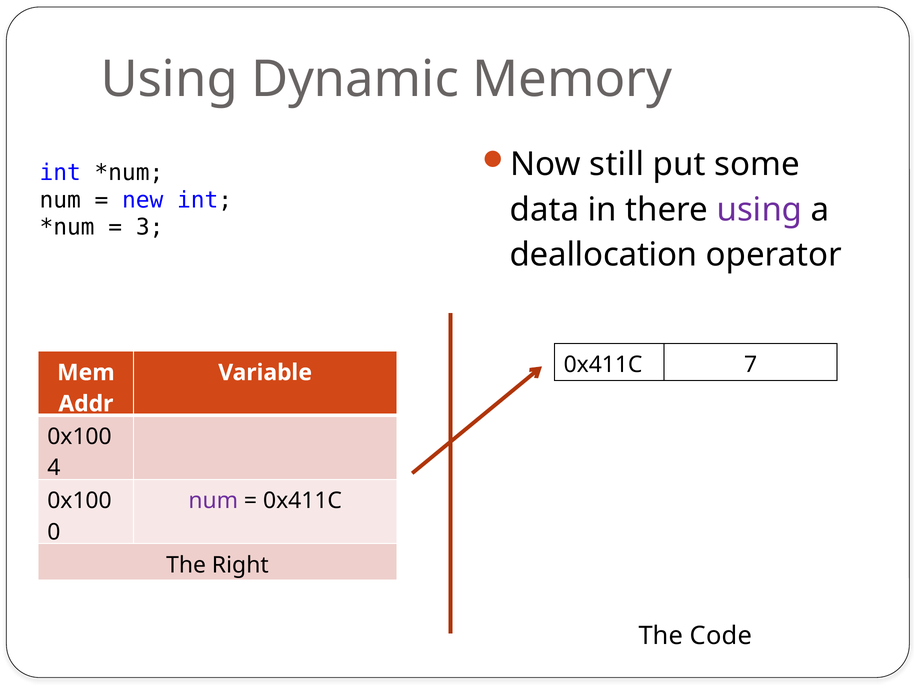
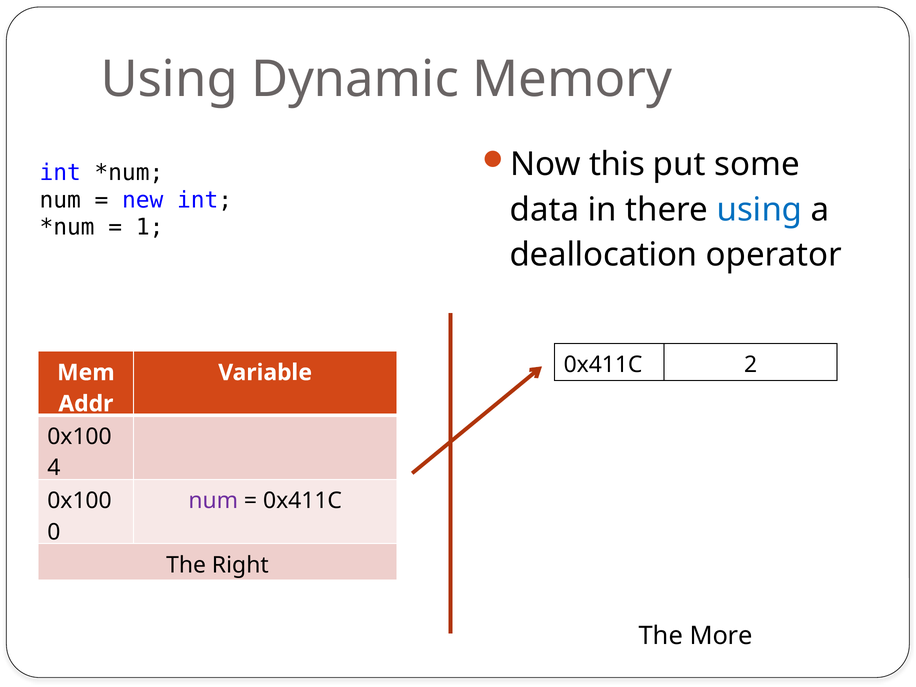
still: still -> this (617, 164)
using colour: purple -> blue (759, 210)
3: 3 -> 1 (150, 227)
7: 7 -> 2 (751, 365)
Code: Code -> More (721, 636)
